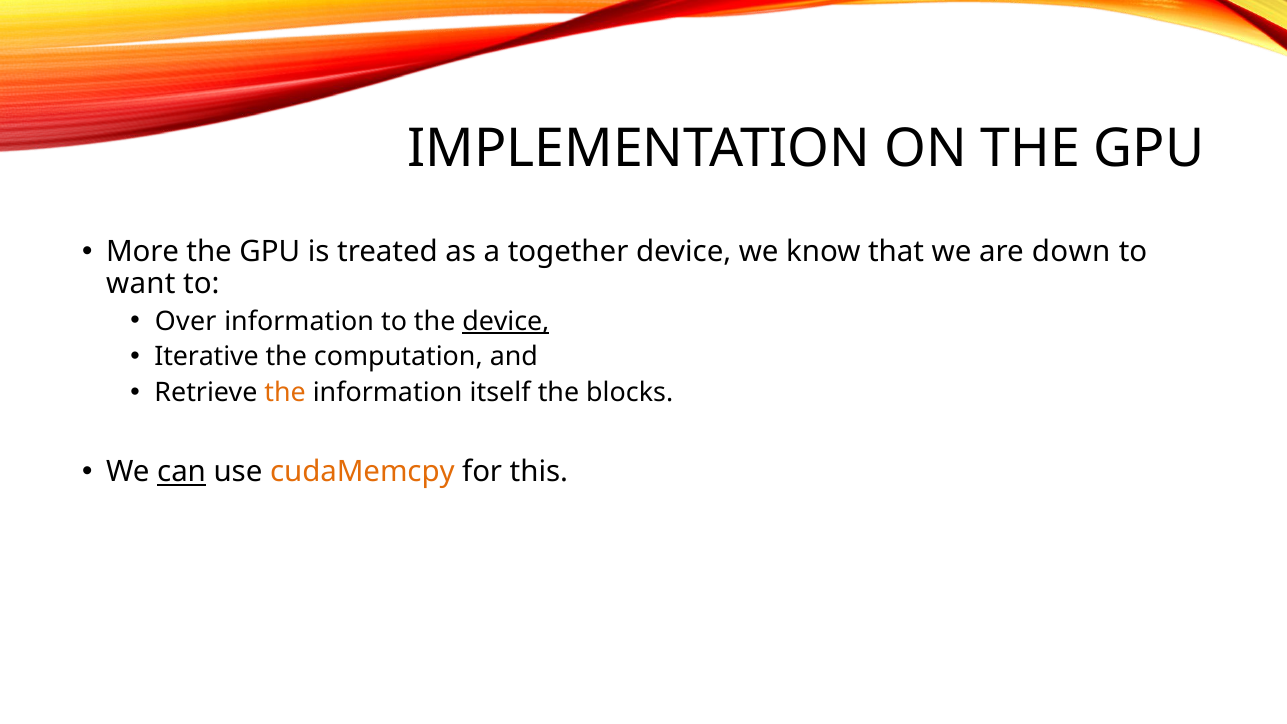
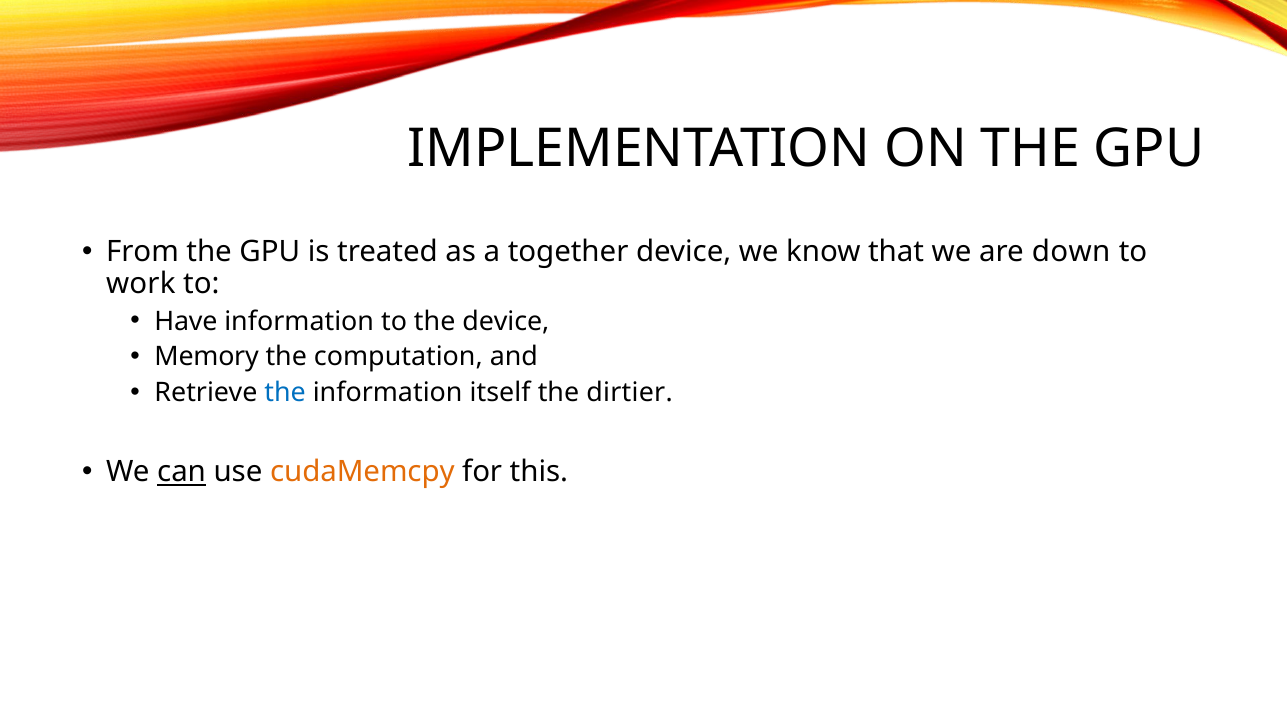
More: More -> From (143, 252)
want: want -> work (141, 284)
Over: Over -> Have (186, 321)
device underline: present -> none (506, 321)
Iterative: Iterative -> Memory (207, 357)
the colour: orange -> blue (285, 392)
blocks: blocks -> dirtier (630, 392)
